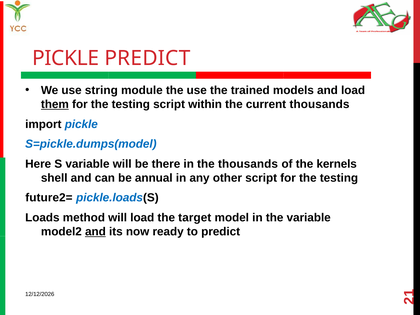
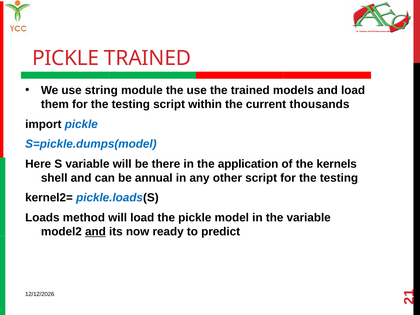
PICKLE PREDICT: PREDICT -> TRAINED (148, 58)
them underline: present -> none (55, 104)
the thousands: thousands -> application (248, 164)
future2=: future2= -> kernel2= (49, 198)
the target: target -> pickle (195, 218)
